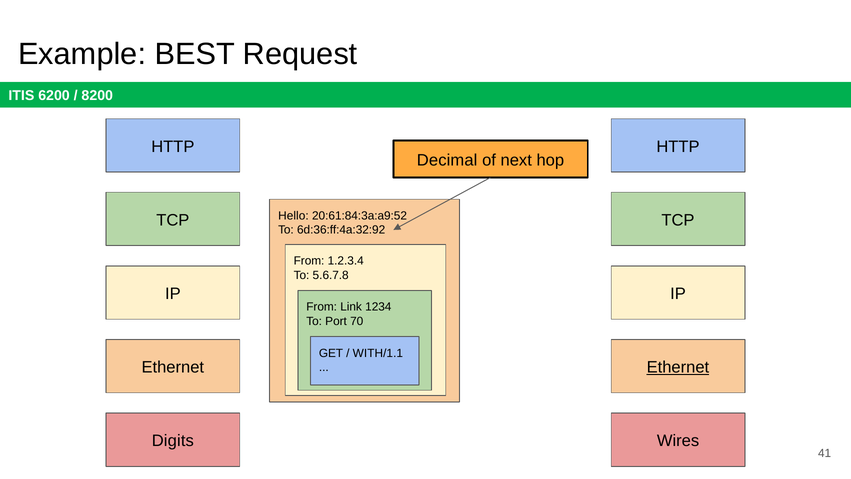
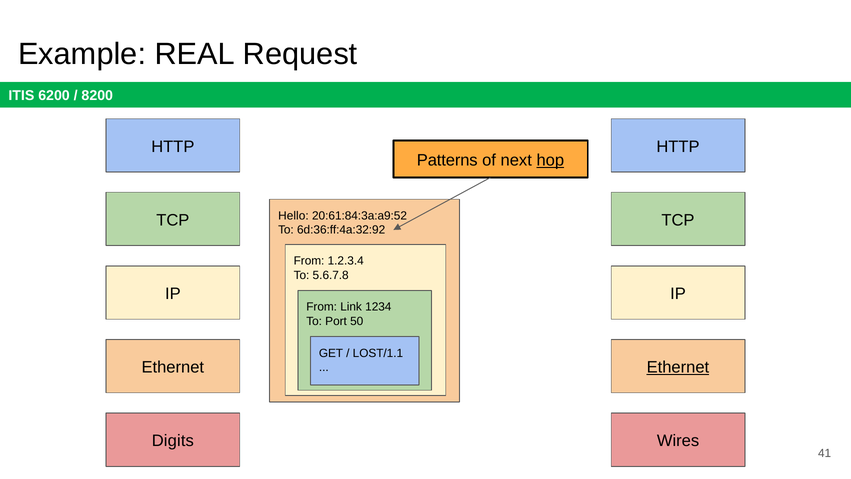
BEST: BEST -> REAL (195, 54)
Decimal: Decimal -> Patterns (447, 160)
hop underline: none -> present (550, 160)
70: 70 -> 50 (357, 321)
WITH/1.1: WITH/1.1 -> LOST/1.1 (378, 353)
